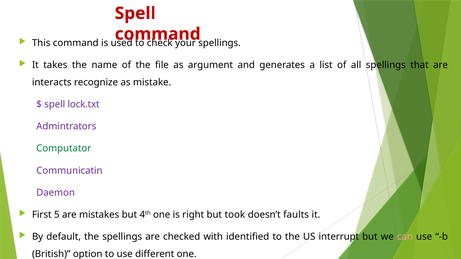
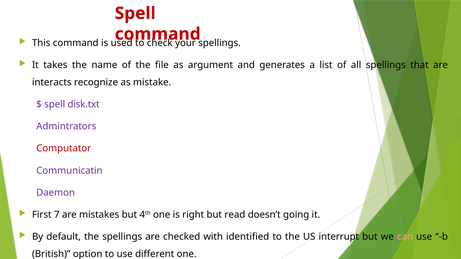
lock.txt: lock.txt -> disk.txt (84, 104)
Computator colour: green -> red (64, 149)
5: 5 -> 7 (57, 215)
took: took -> read (235, 215)
faults: faults -> going (296, 215)
